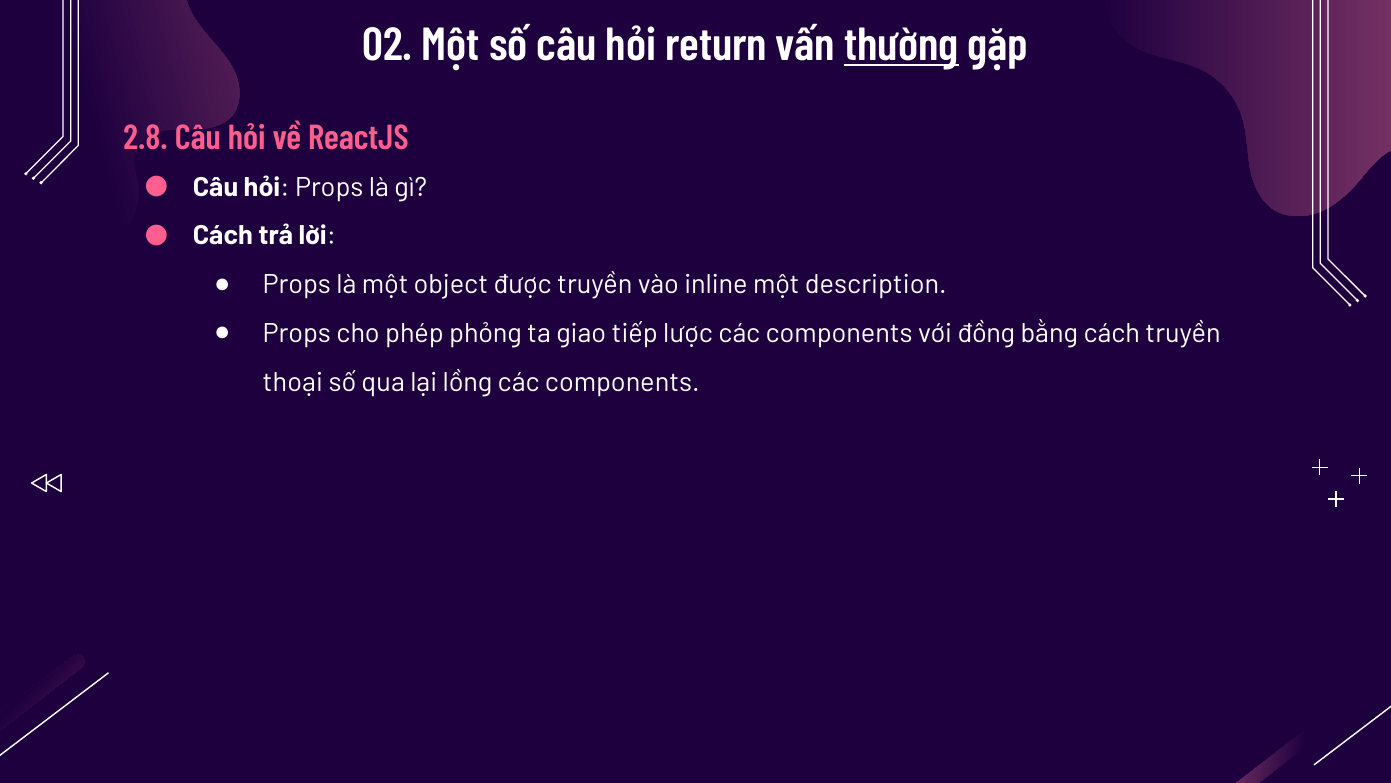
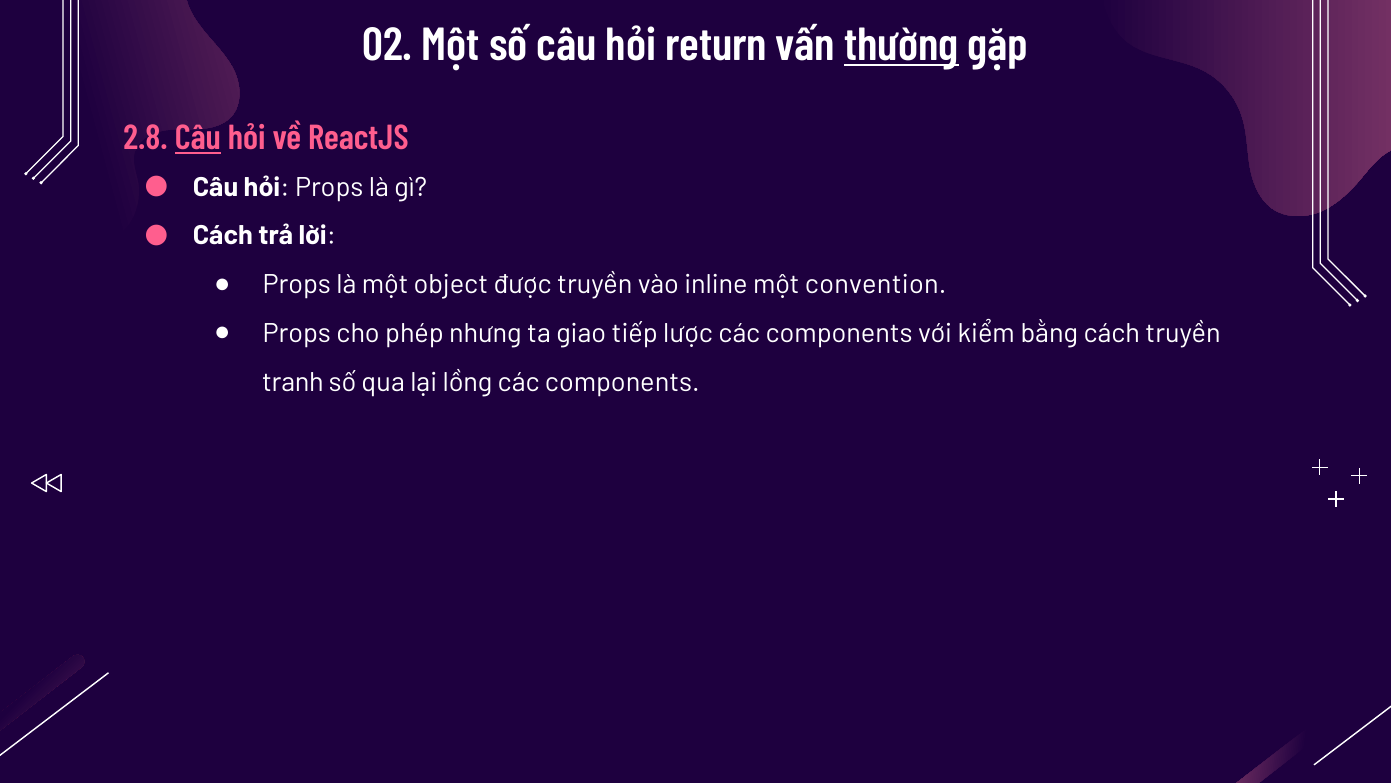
Câu underline: none -> present (198, 138)
description: description -> convention (876, 285)
phỏng: phỏng -> nhưng (485, 333)
đồng: đồng -> kiểm (986, 333)
thoại: thoại -> tranh (293, 382)
